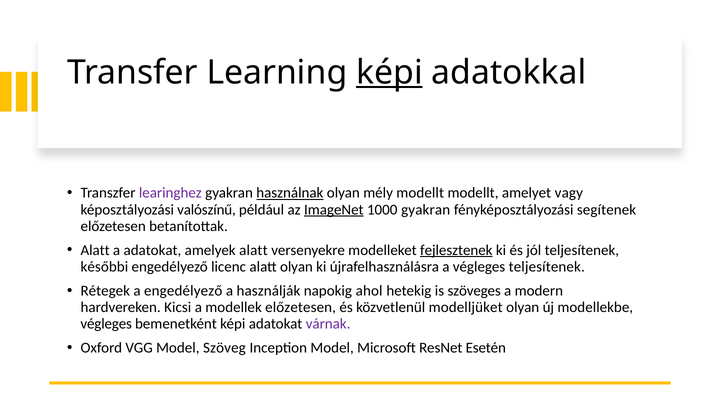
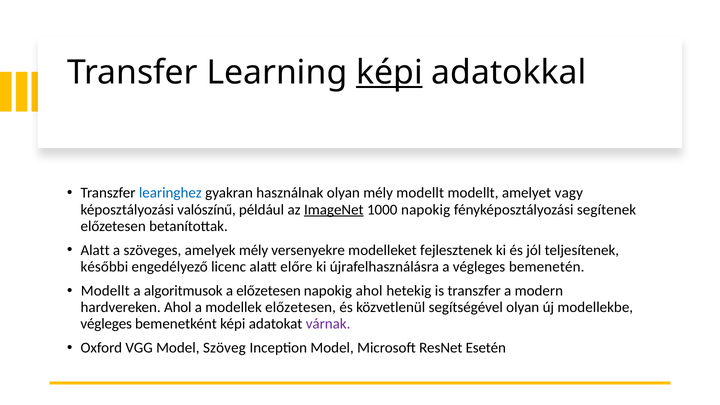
learinghez colour: purple -> blue (170, 193)
használnak underline: present -> none (290, 193)
1000 gyakran: gyakran -> napokig (426, 210)
a adatokat: adatokat -> szöveges (152, 250)
amelyek alatt: alatt -> mély (254, 250)
fejlesztenek underline: present -> none (456, 250)
alatt olyan: olyan -> előre (296, 267)
végleges teljesítenek: teljesítenek -> bemenetén (547, 267)
Rétegek: Rétegek -> Modellt (105, 291)
a engedélyező: engedélyező -> algoritmusok (183, 291)
a használják: használják -> előzetesen (269, 291)
is szöveges: szöveges -> transzfer (474, 291)
hardvereken Kicsi: Kicsi -> Ahol (178, 307)
modelljüket: modelljüket -> segítségével (466, 307)
